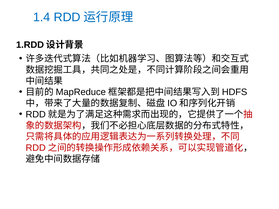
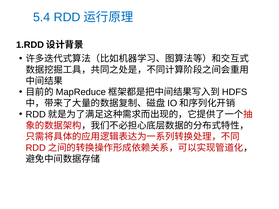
1.4: 1.4 -> 5.4 (42, 17)
